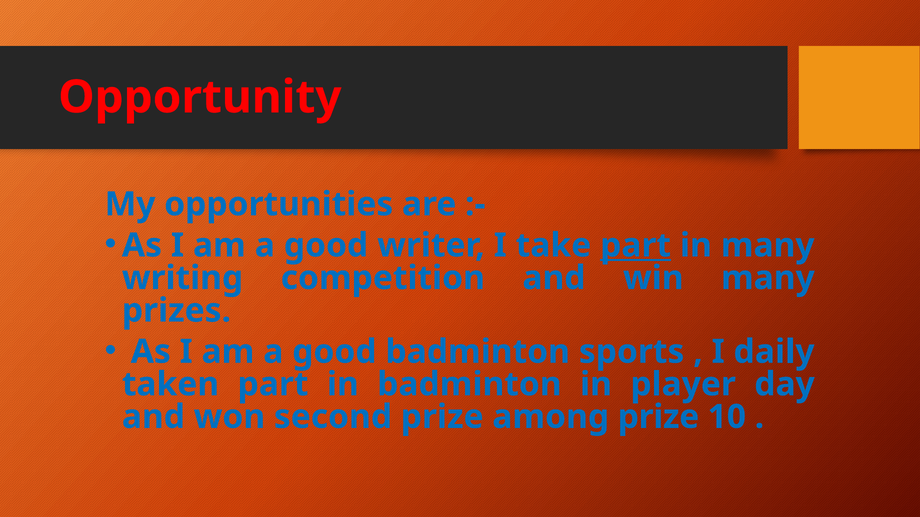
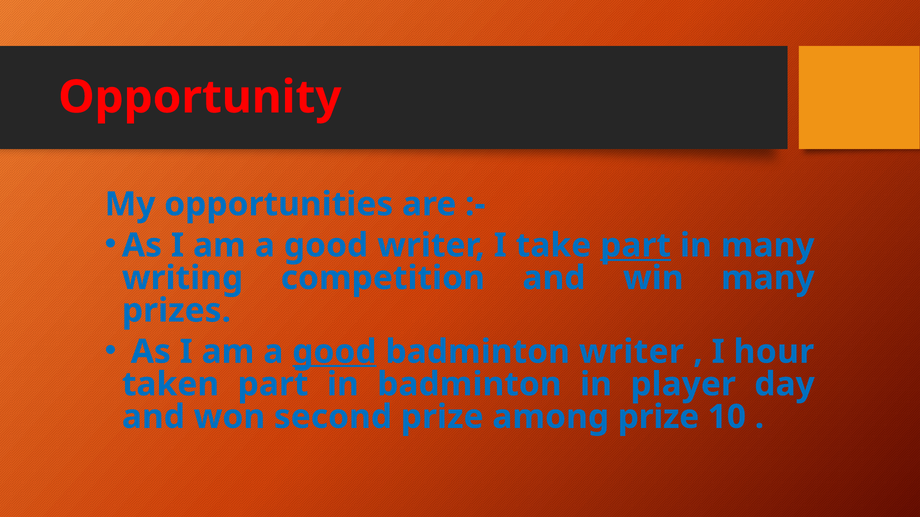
good underline: none -> present (334, 352)
badminton sports: sports -> writer (631, 352)
daily: daily -> hour (774, 352)
